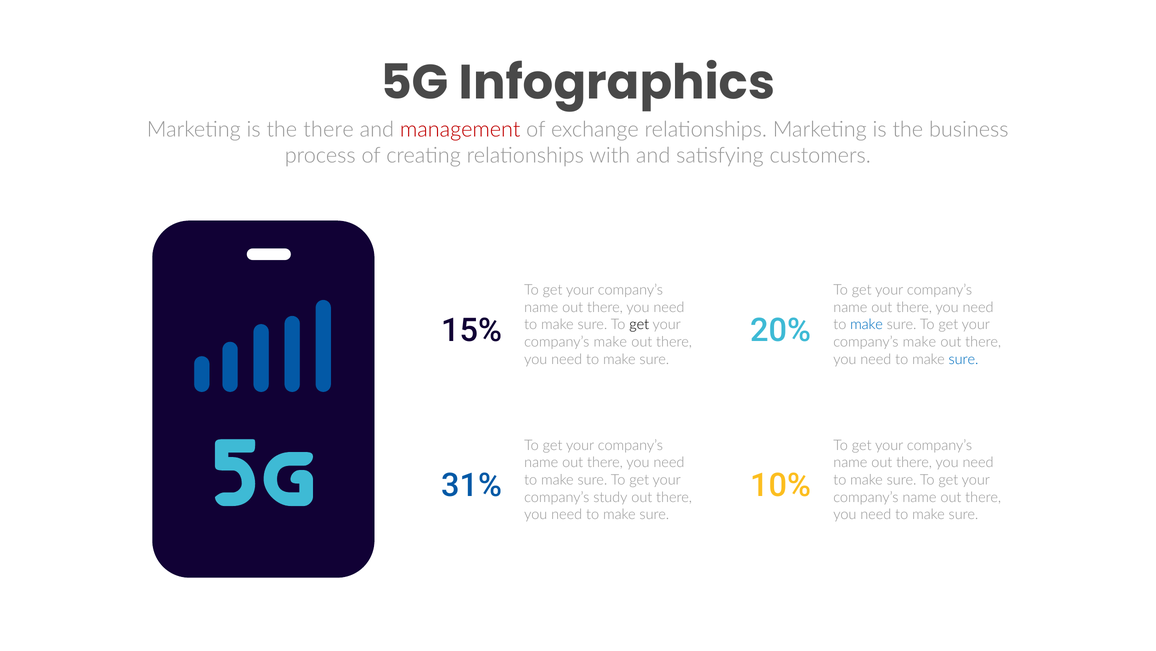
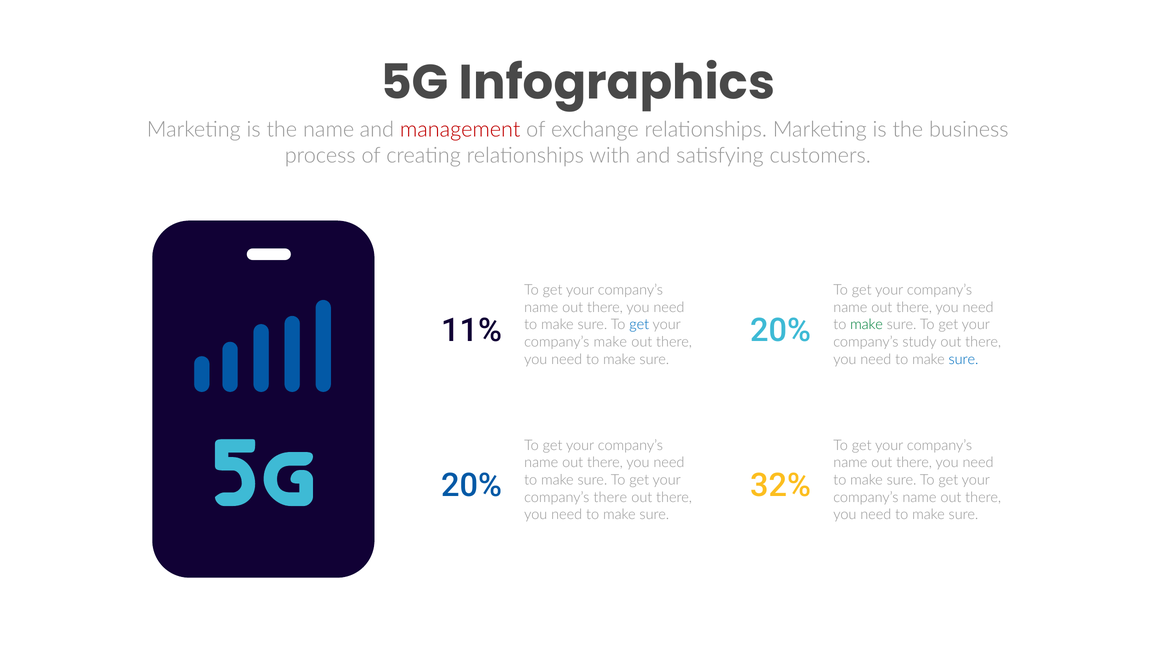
the there: there -> name (329, 130)
15%: 15% -> 11% (472, 330)
get colour: black -> blue (639, 324)
make colour: blue -> green (867, 324)
make: make -> study (919, 342)
31%: 31% -> 20% (472, 485)
10%: 10% -> 32% (781, 485)
company’s study: study -> there (610, 497)
